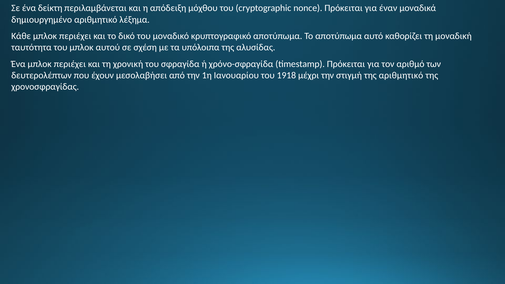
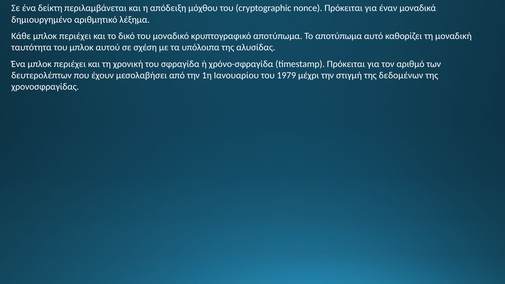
1918: 1918 -> 1979 (286, 75)
της αριθμητικό: αριθμητικό -> δεδομένων (401, 75)
